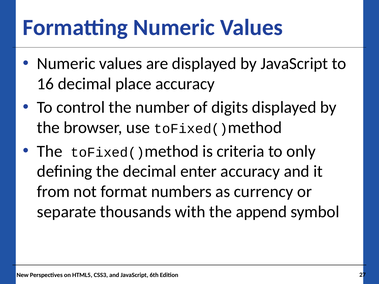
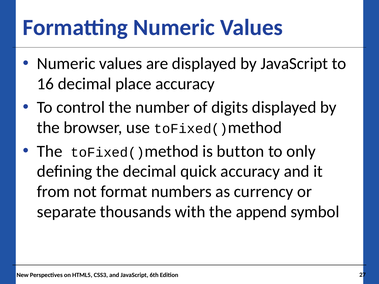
criteria: criteria -> button (240, 151)
enter: enter -> quick (199, 172)
